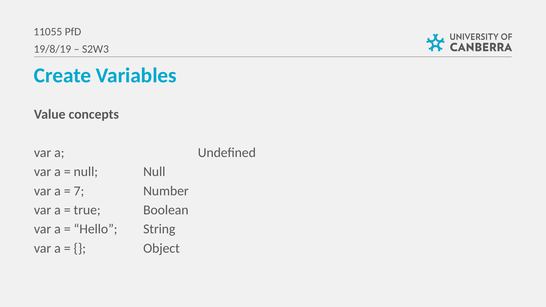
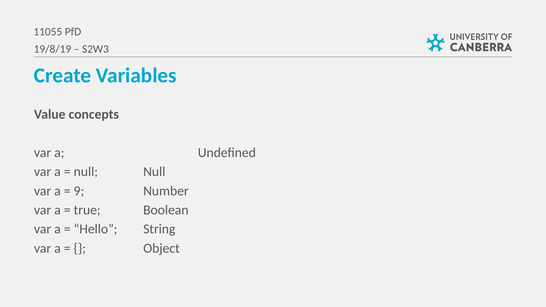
7: 7 -> 9 (79, 191)
